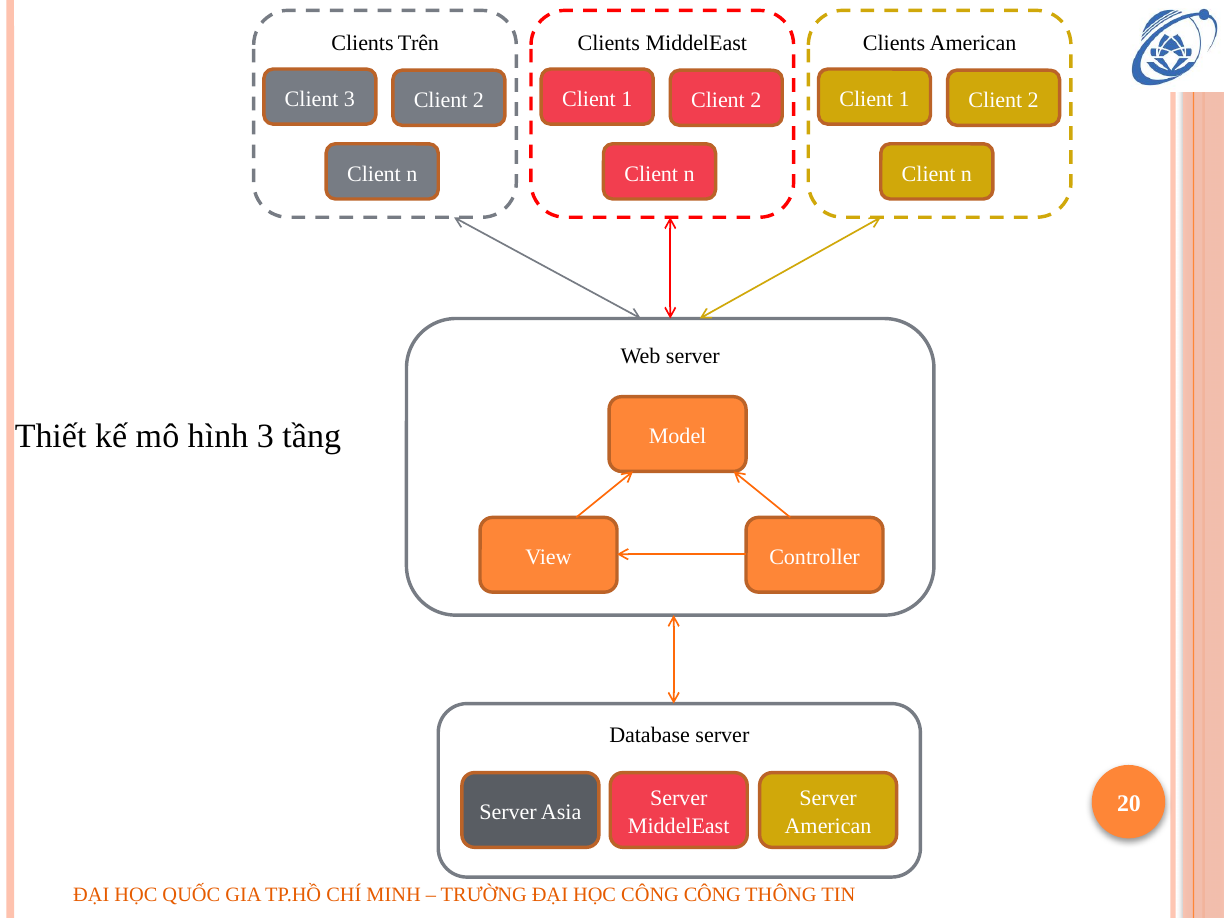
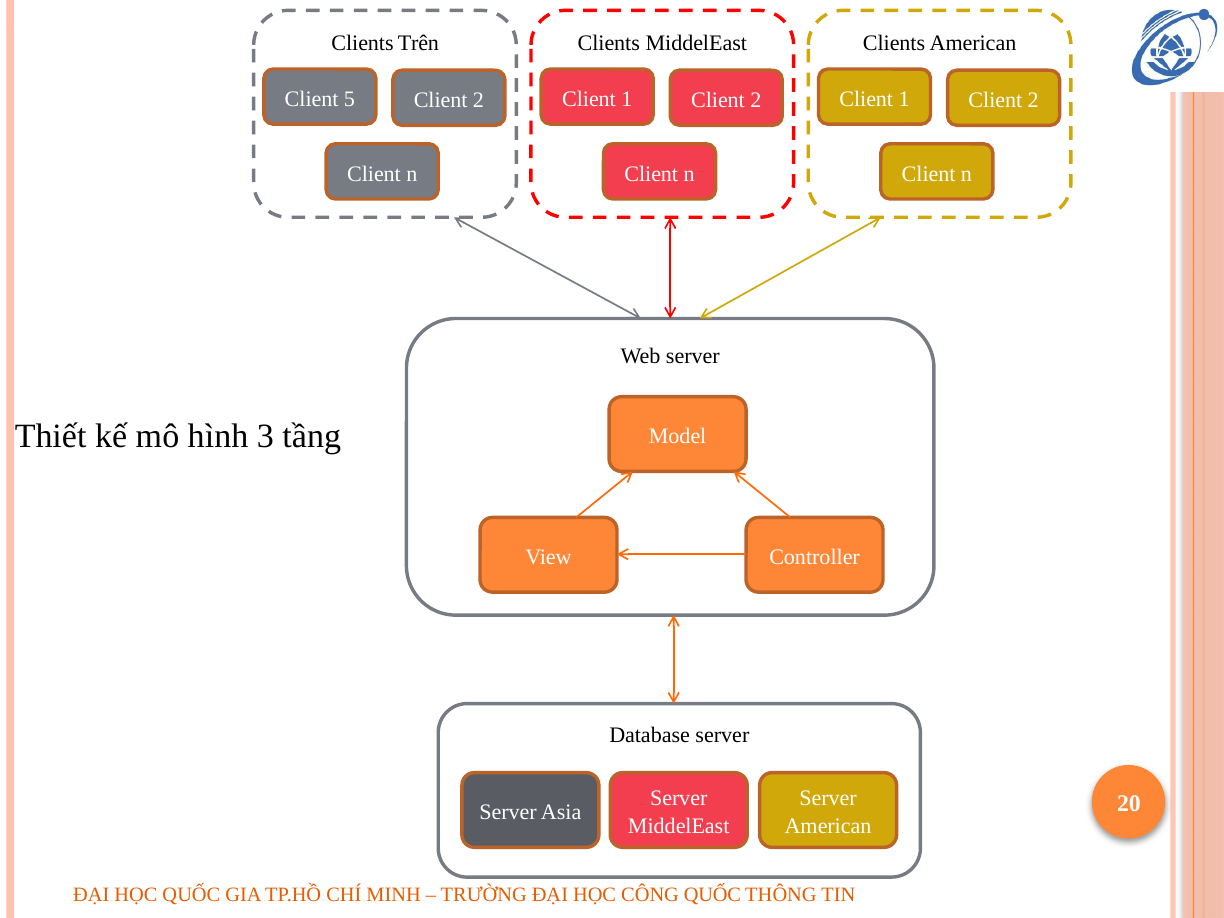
Client 3: 3 -> 5 (349, 99)
CÔNG CÔNG: CÔNG -> QUỐC (712, 895)
